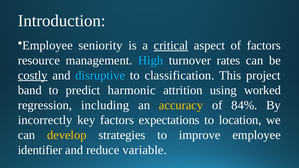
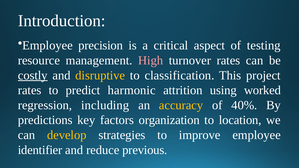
seniority: seniority -> precision (101, 45)
critical underline: present -> none (171, 45)
of factors: factors -> testing (264, 45)
High colour: light blue -> pink (151, 60)
disruptive colour: light blue -> yellow (100, 75)
band: band -> rates (30, 90)
84%: 84% -> 40% (244, 105)
incorrectly: incorrectly -> predictions (45, 120)
expectations: expectations -> organization (169, 120)
variable: variable -> previous (145, 150)
